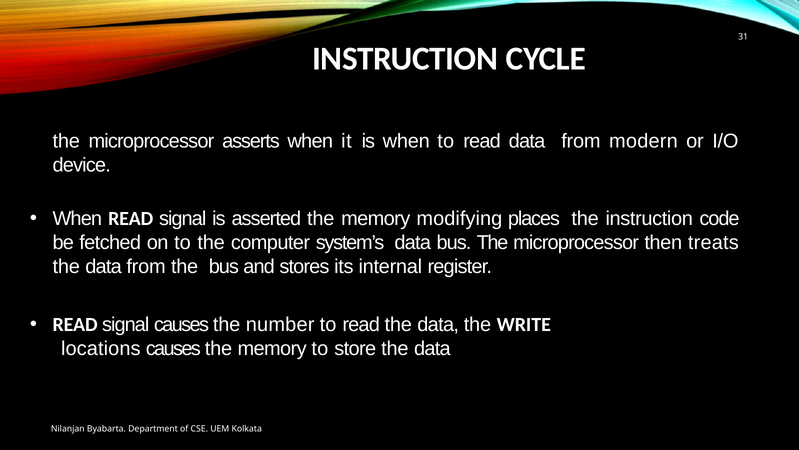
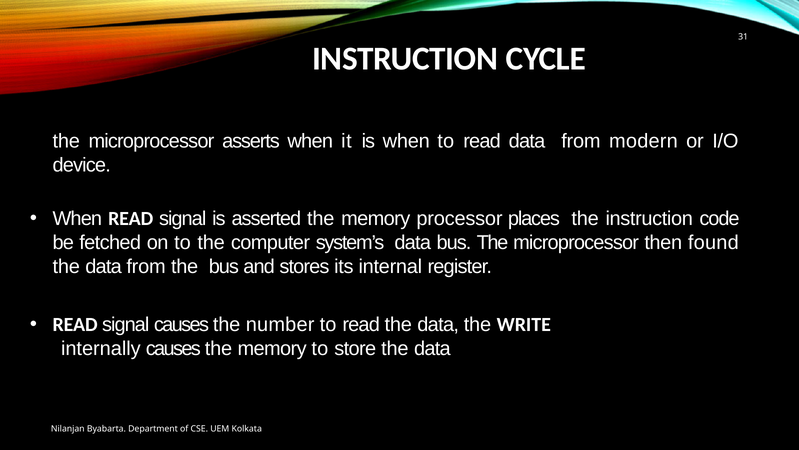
modifying: modifying -> processor (459, 218)
treats: treats -> found (713, 242)
locations: locations -> internally (101, 348)
